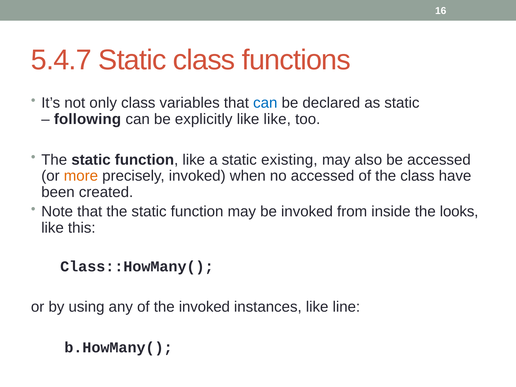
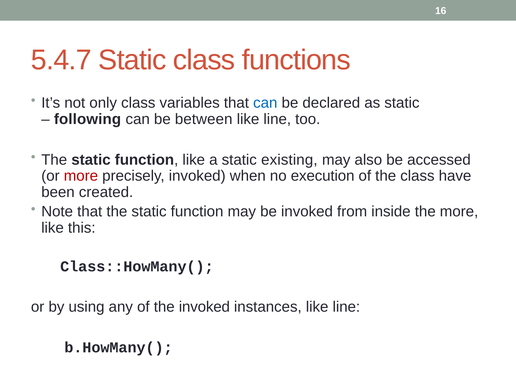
explicitly: explicitly -> between (204, 119)
like: like -> line (277, 119)
more colour: orange -> red (81, 176)
no accessed: accessed -> execution (323, 176)
the looks: looks -> more (459, 212)
